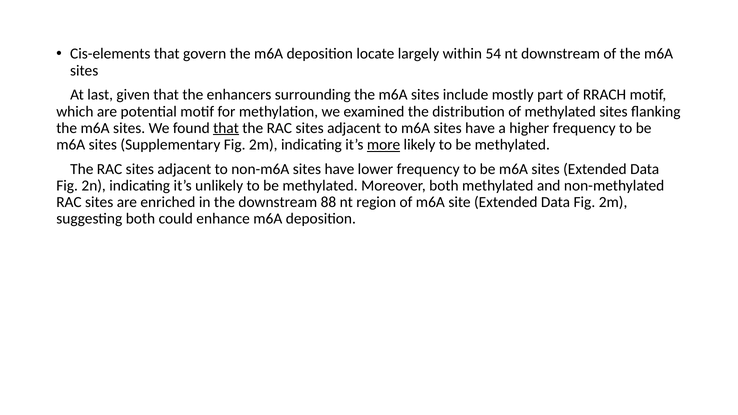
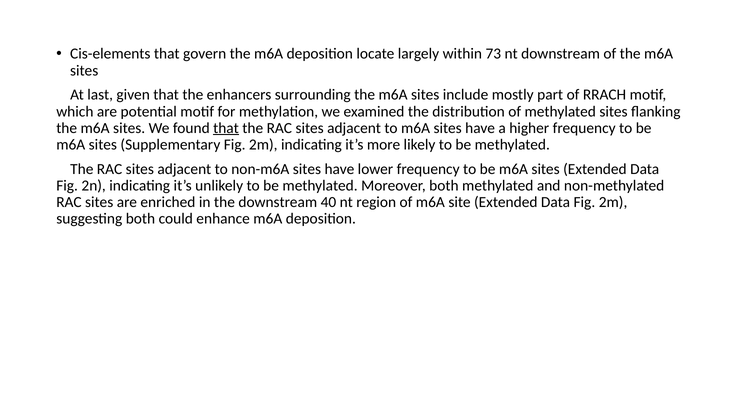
54: 54 -> 73 (493, 54)
more underline: present -> none (384, 145)
88: 88 -> 40 (328, 202)
